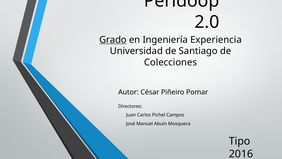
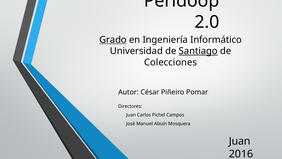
Experiencia: Experiencia -> Informático (216, 40)
Santiago underline: none -> present (198, 51)
Tipo: Tipo -> Juan (240, 141)
